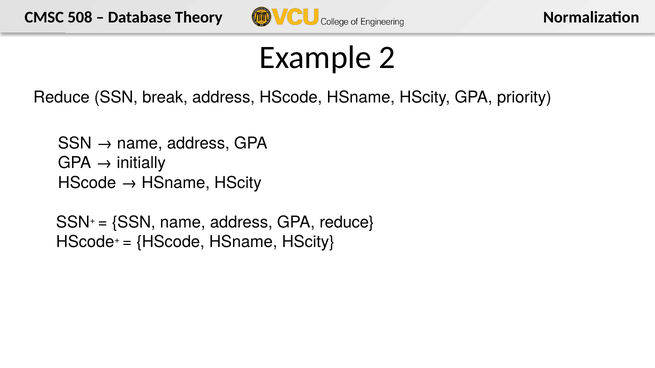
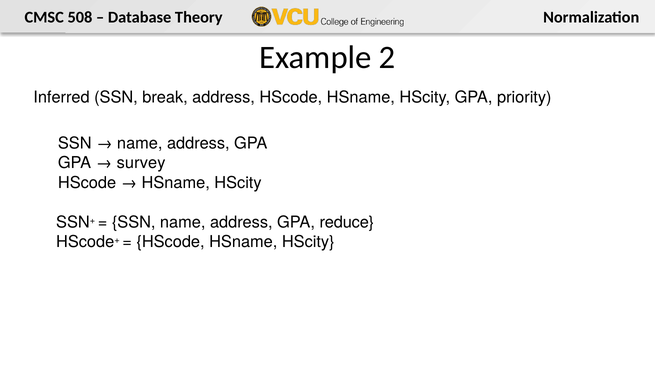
Reduce: Reduce -> Inferred (62, 97)
initially: initially -> survey (141, 163)
